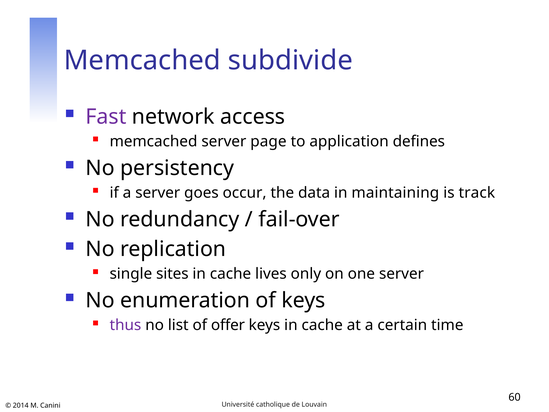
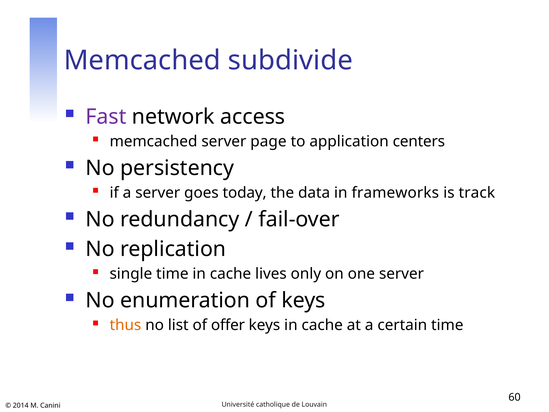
defines: defines -> centers (419, 141)
occur: occur -> today (245, 193)
maintaining: maintaining -> frameworks (395, 193)
single sites: sites -> time (172, 274)
thus colour: purple -> orange (125, 325)
